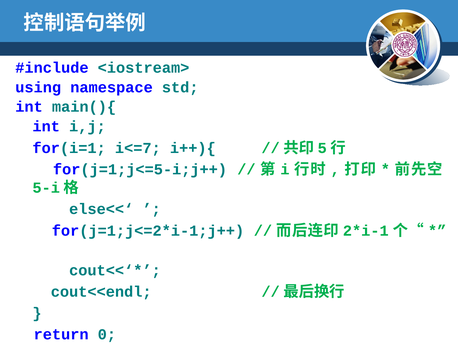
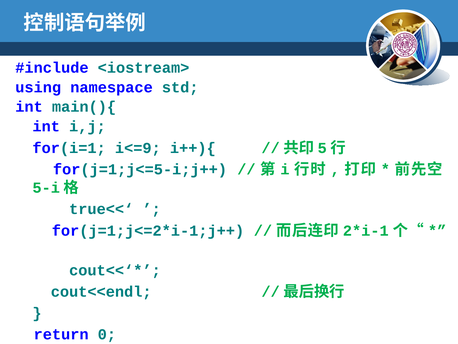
i<=7: i<=7 -> i<=9 (138, 148)
else<<‘: else<<‘ -> true<<‘ (101, 209)
